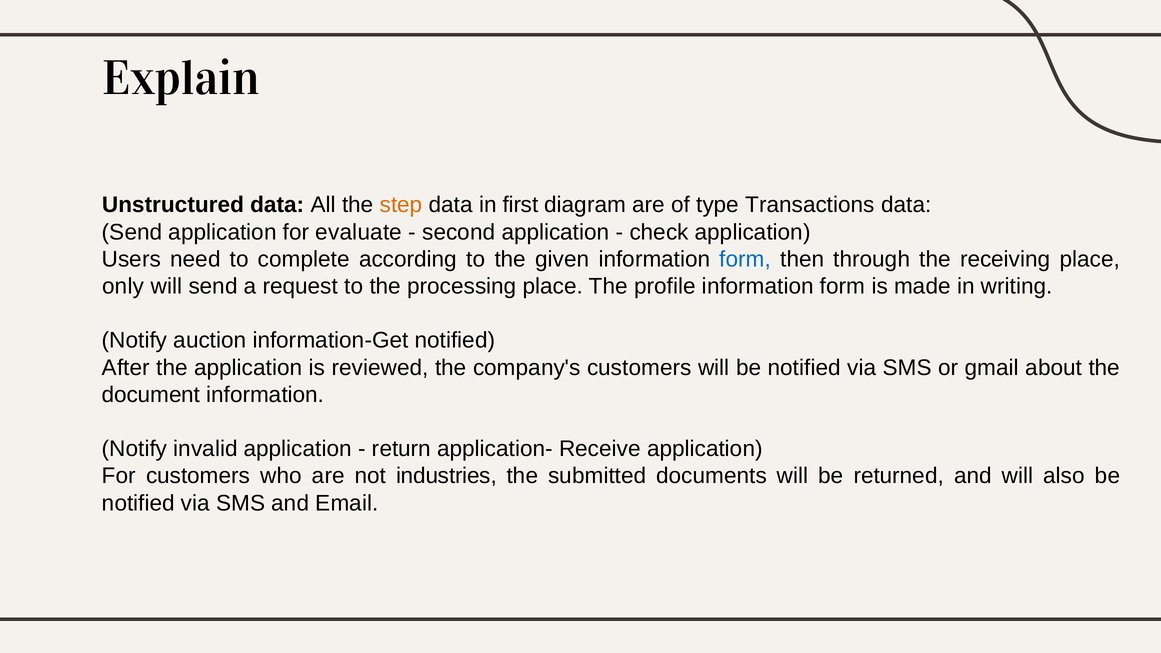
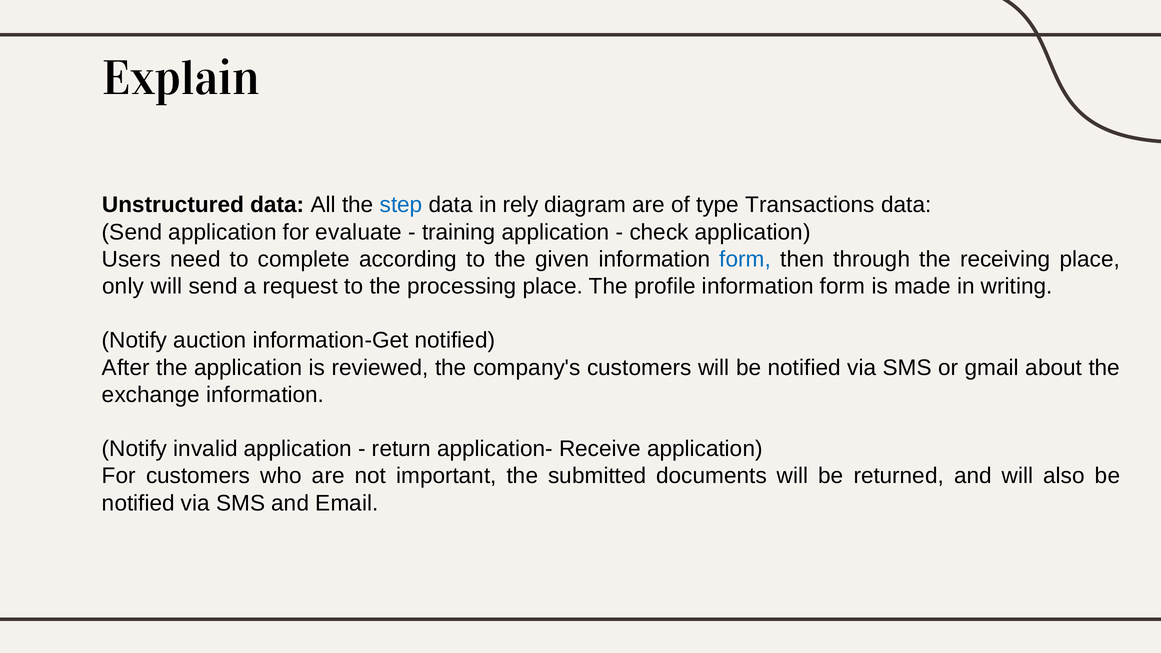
step colour: orange -> blue (401, 205)
first: first -> rely (521, 205)
second: second -> training (459, 232)
document: document -> exchange (151, 395)
industries: industries -> important (446, 476)
